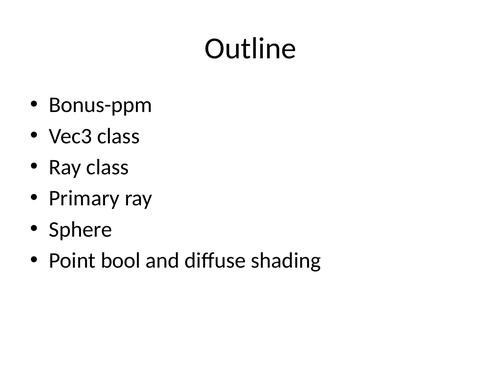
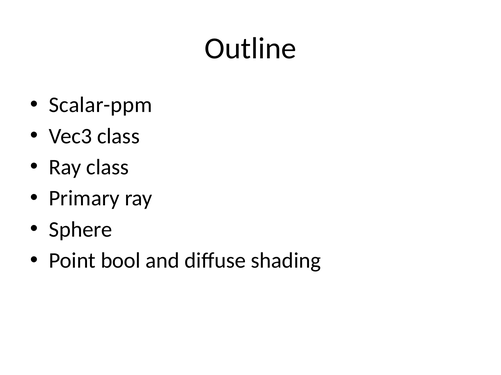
Bonus-ppm: Bonus-ppm -> Scalar-ppm (100, 105)
